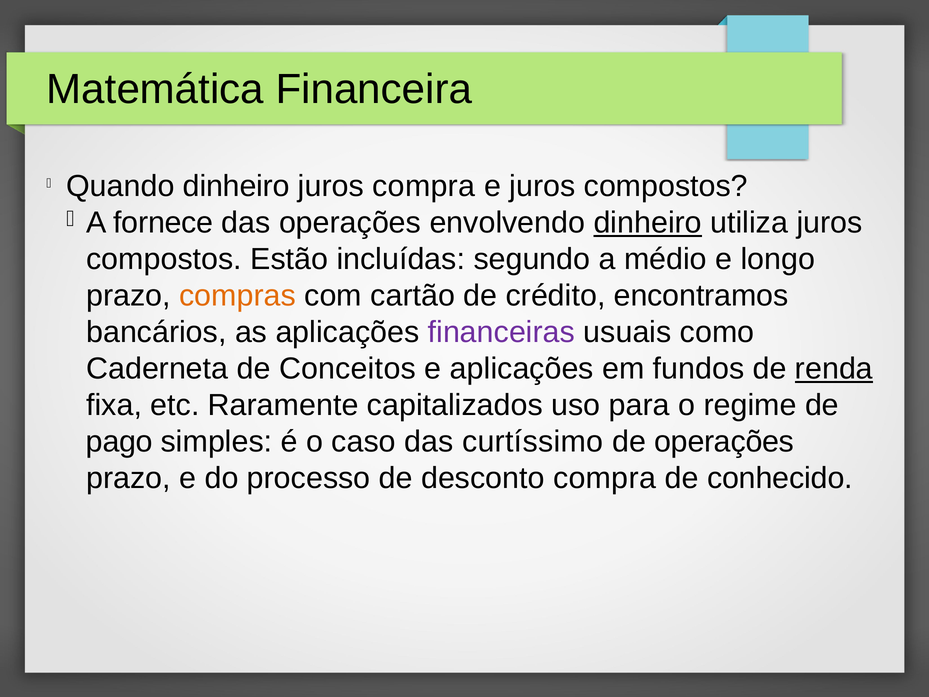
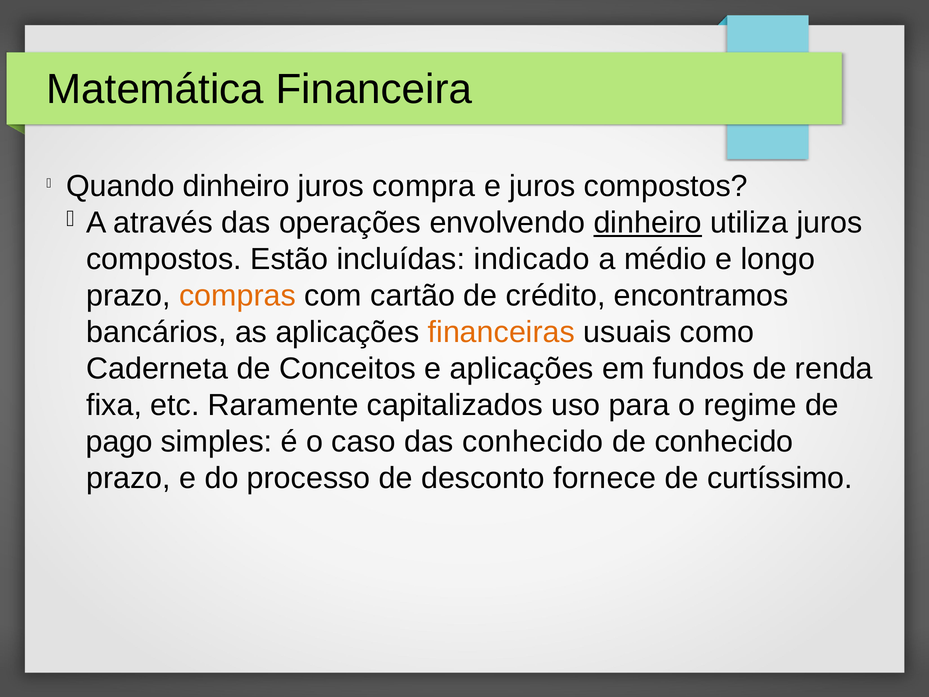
fornece: fornece -> através (163, 223)
segundo: segundo -> indicado (532, 259)
financeiras colour: purple -> orange (501, 332)
renda underline: present -> none (834, 369)
das curtíssimo: curtíssimo -> conhecido (533, 442)
de operações: operações -> conhecido (724, 442)
desconto compra: compra -> fornece (605, 478)
conhecido: conhecido -> curtíssimo (780, 478)
